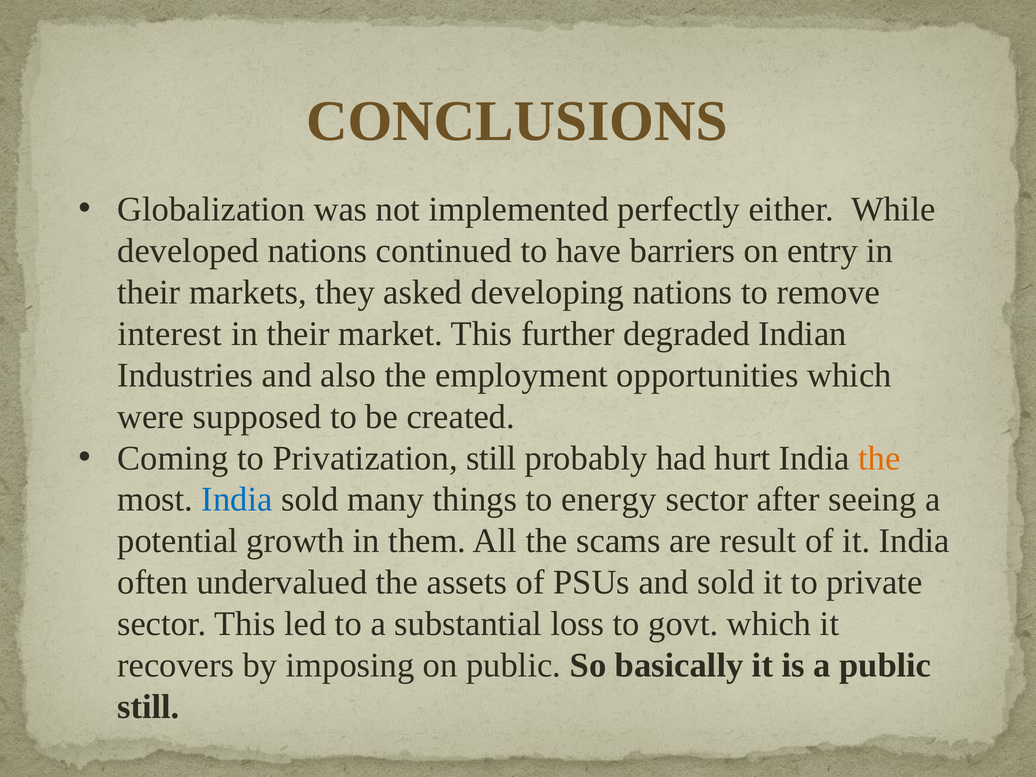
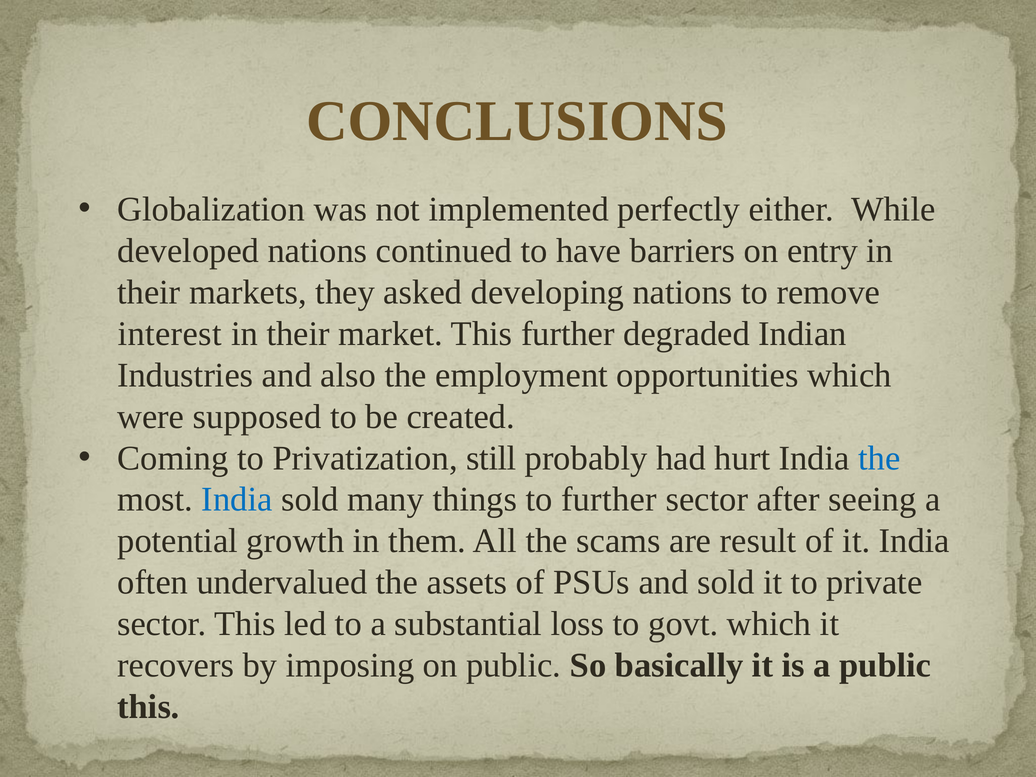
the colour: orange -> blue (879, 458)
to energy: energy -> further (609, 500)
still: still -> this (148, 707)
